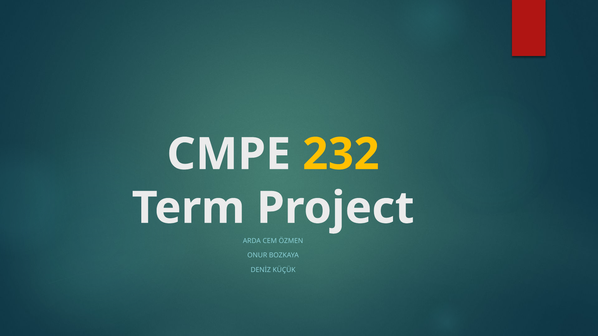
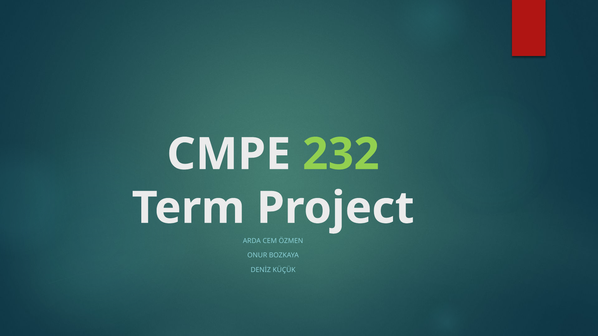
232 colour: yellow -> light green (341, 154)
